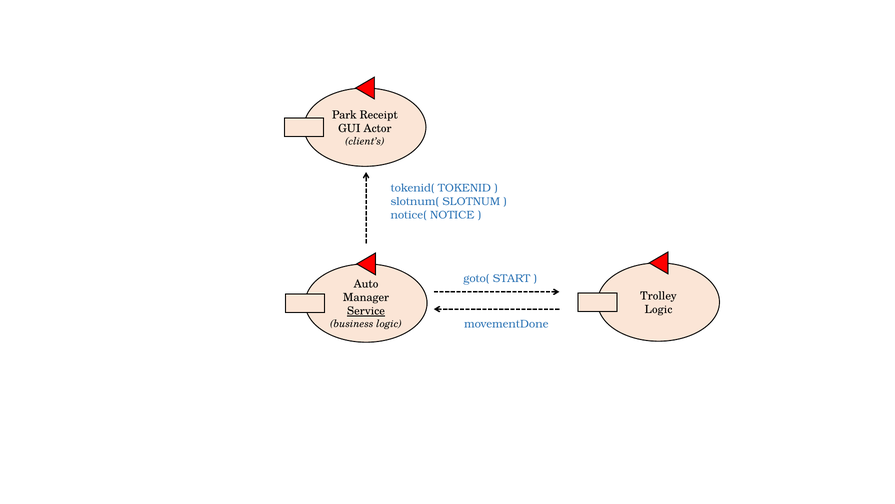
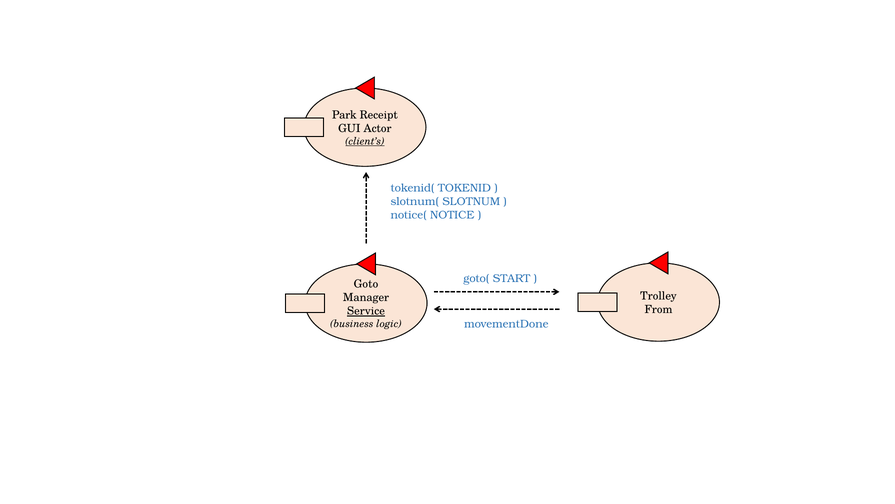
client’s underline: none -> present (365, 141)
Auto: Auto -> Goto (366, 284)
Logic: Logic -> From (659, 309)
